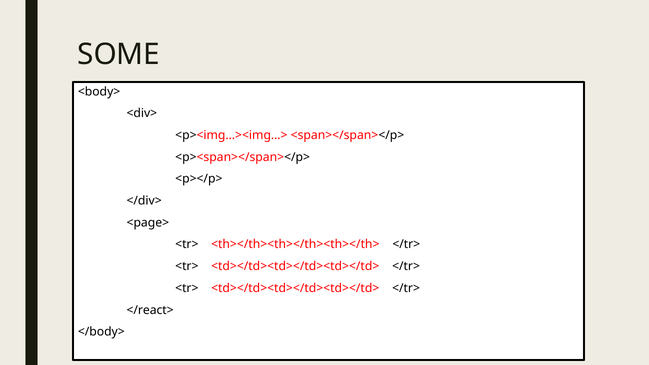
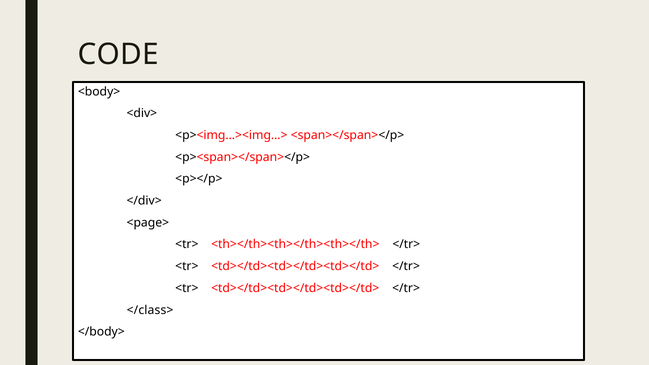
SOME: SOME -> CODE (118, 55)
</react>: </react> -> </class> (150, 310)
